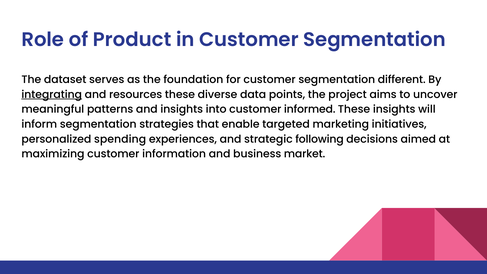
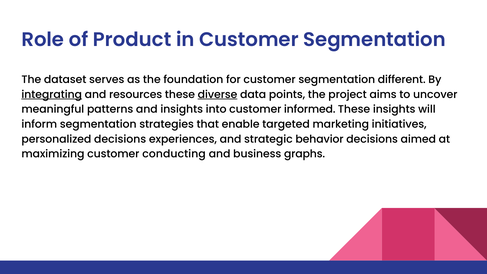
diverse underline: none -> present (218, 94)
personalized spending: spending -> decisions (120, 139)
following: following -> behavior (319, 139)
information: information -> conducting (174, 154)
market: market -> graphs (305, 154)
